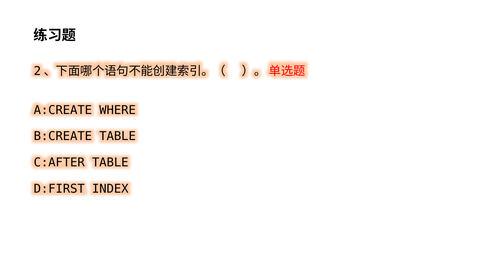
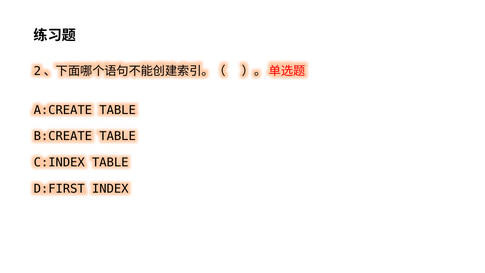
A:CREATE WHERE: WHERE -> TABLE (118, 110)
C:AFTER: C:AFTER -> C:INDEX (59, 162)
